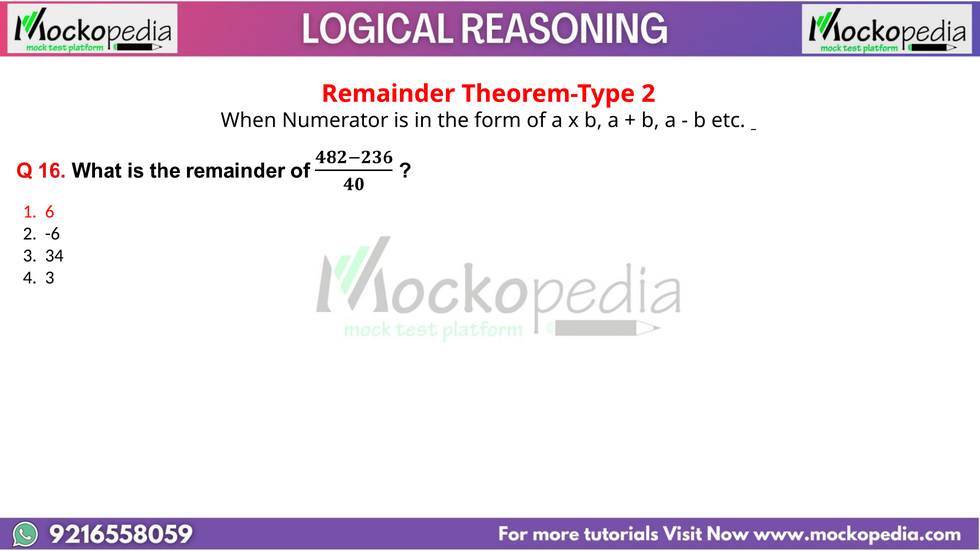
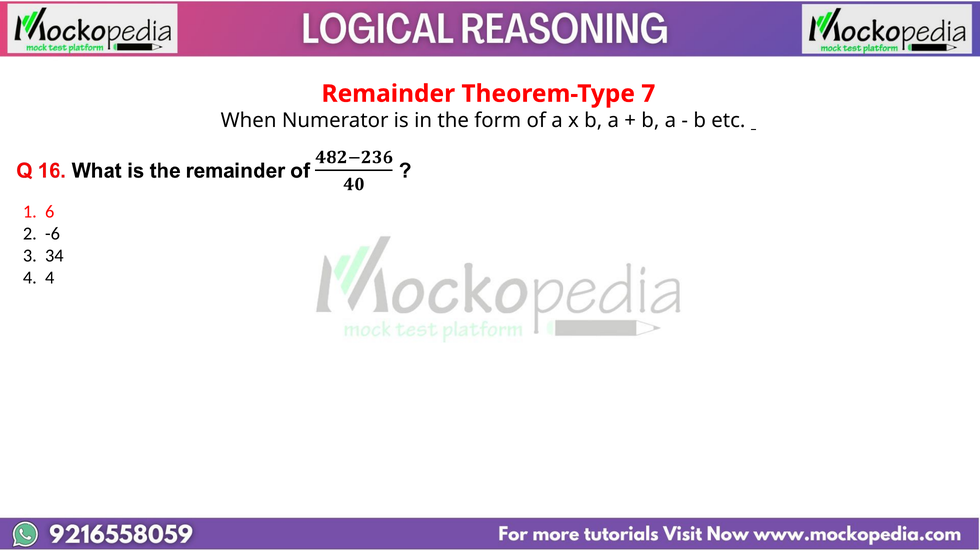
Theorem-Type 2: 2 -> 7 (648, 94)
4 3: 3 -> 4 (50, 278)
